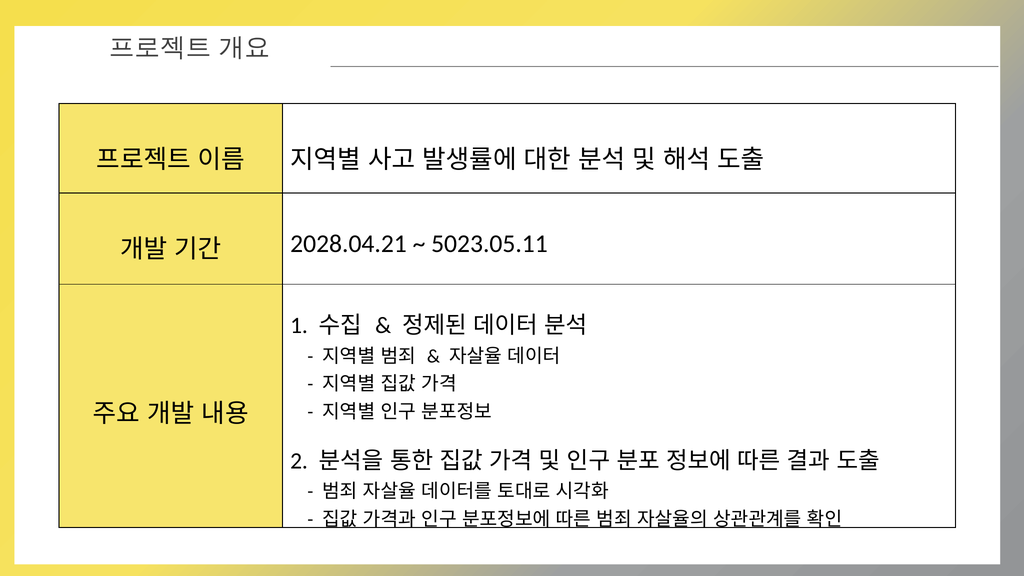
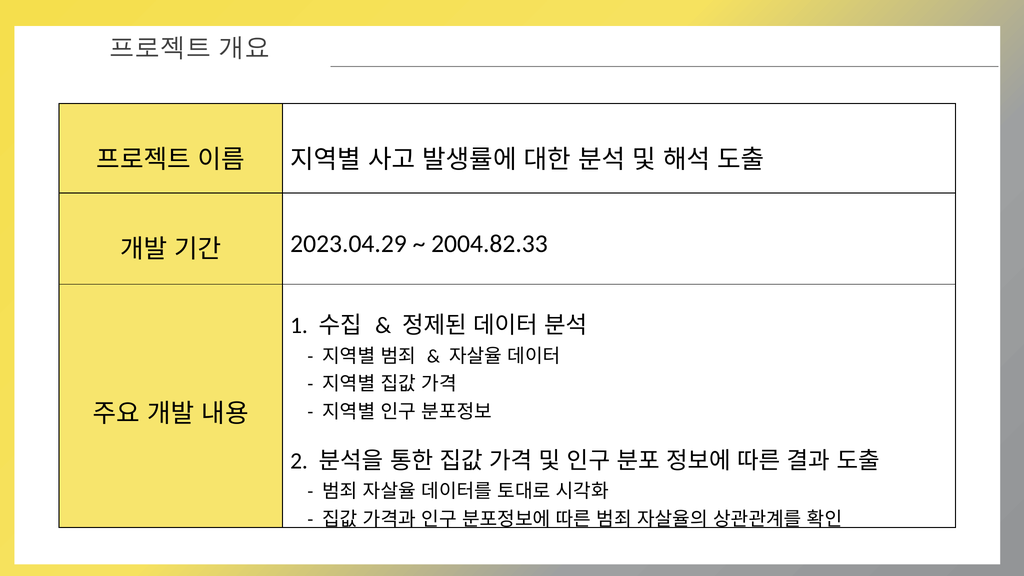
2028.04.21: 2028.04.21 -> 2023.04.29 (349, 244)
5023.05.11: 5023.05.11 -> 2004.82.33 (489, 244)
